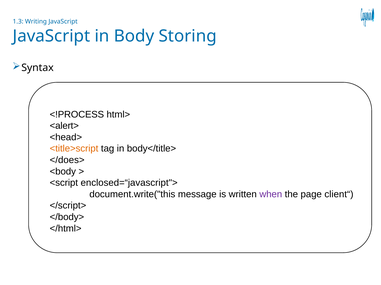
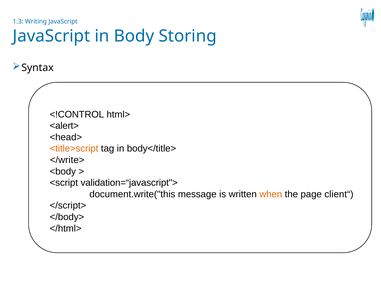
<!PROCESS: <!PROCESS -> <!CONTROL (77, 115)
</does>: </does> -> </write> (67, 160)
enclosed=“javascript">: enclosed=“javascript"> -> validation=“javascript"> (129, 183)
when colour: purple -> orange (271, 195)
